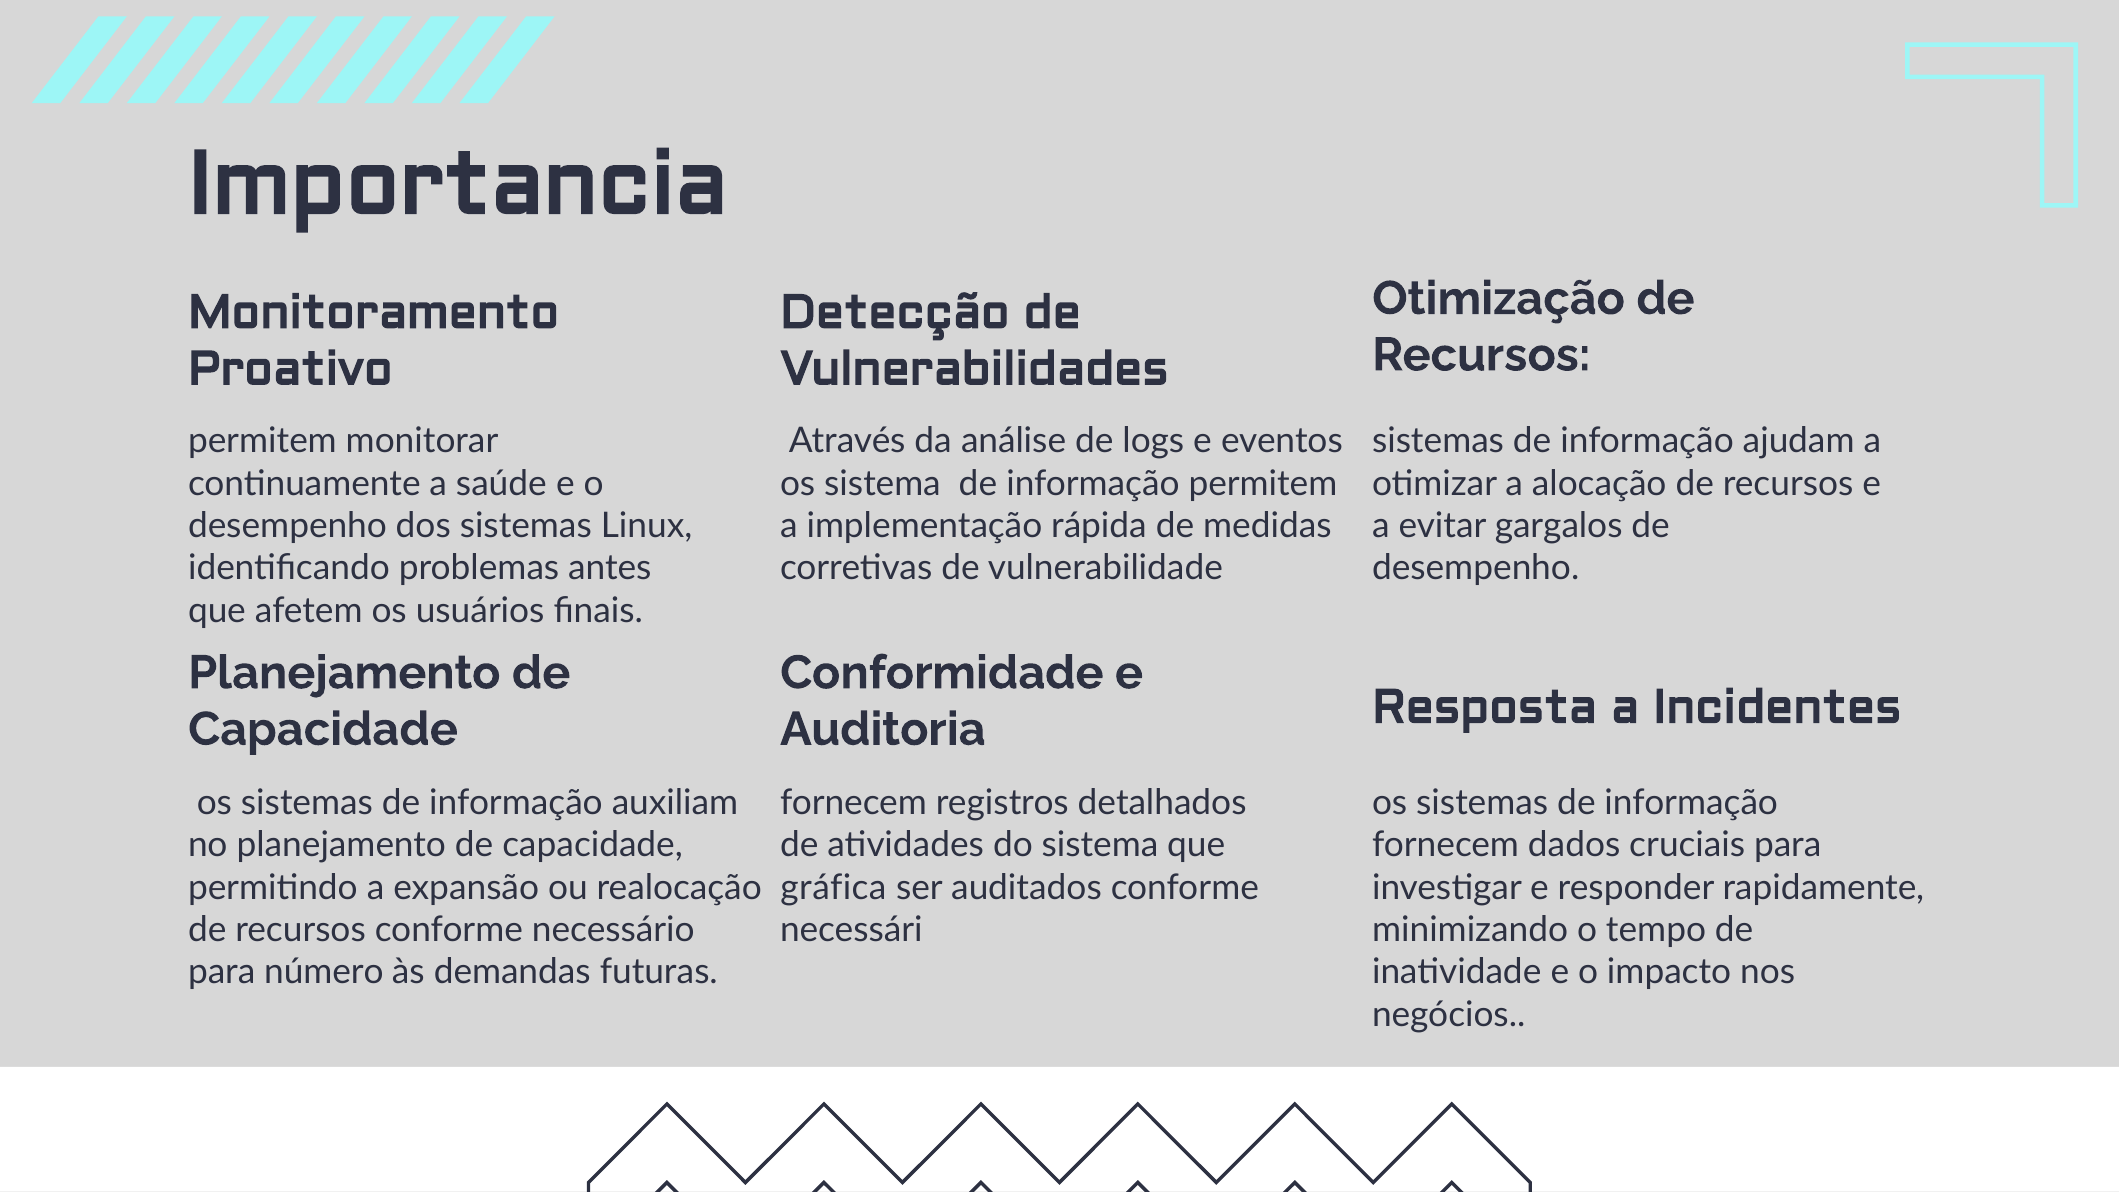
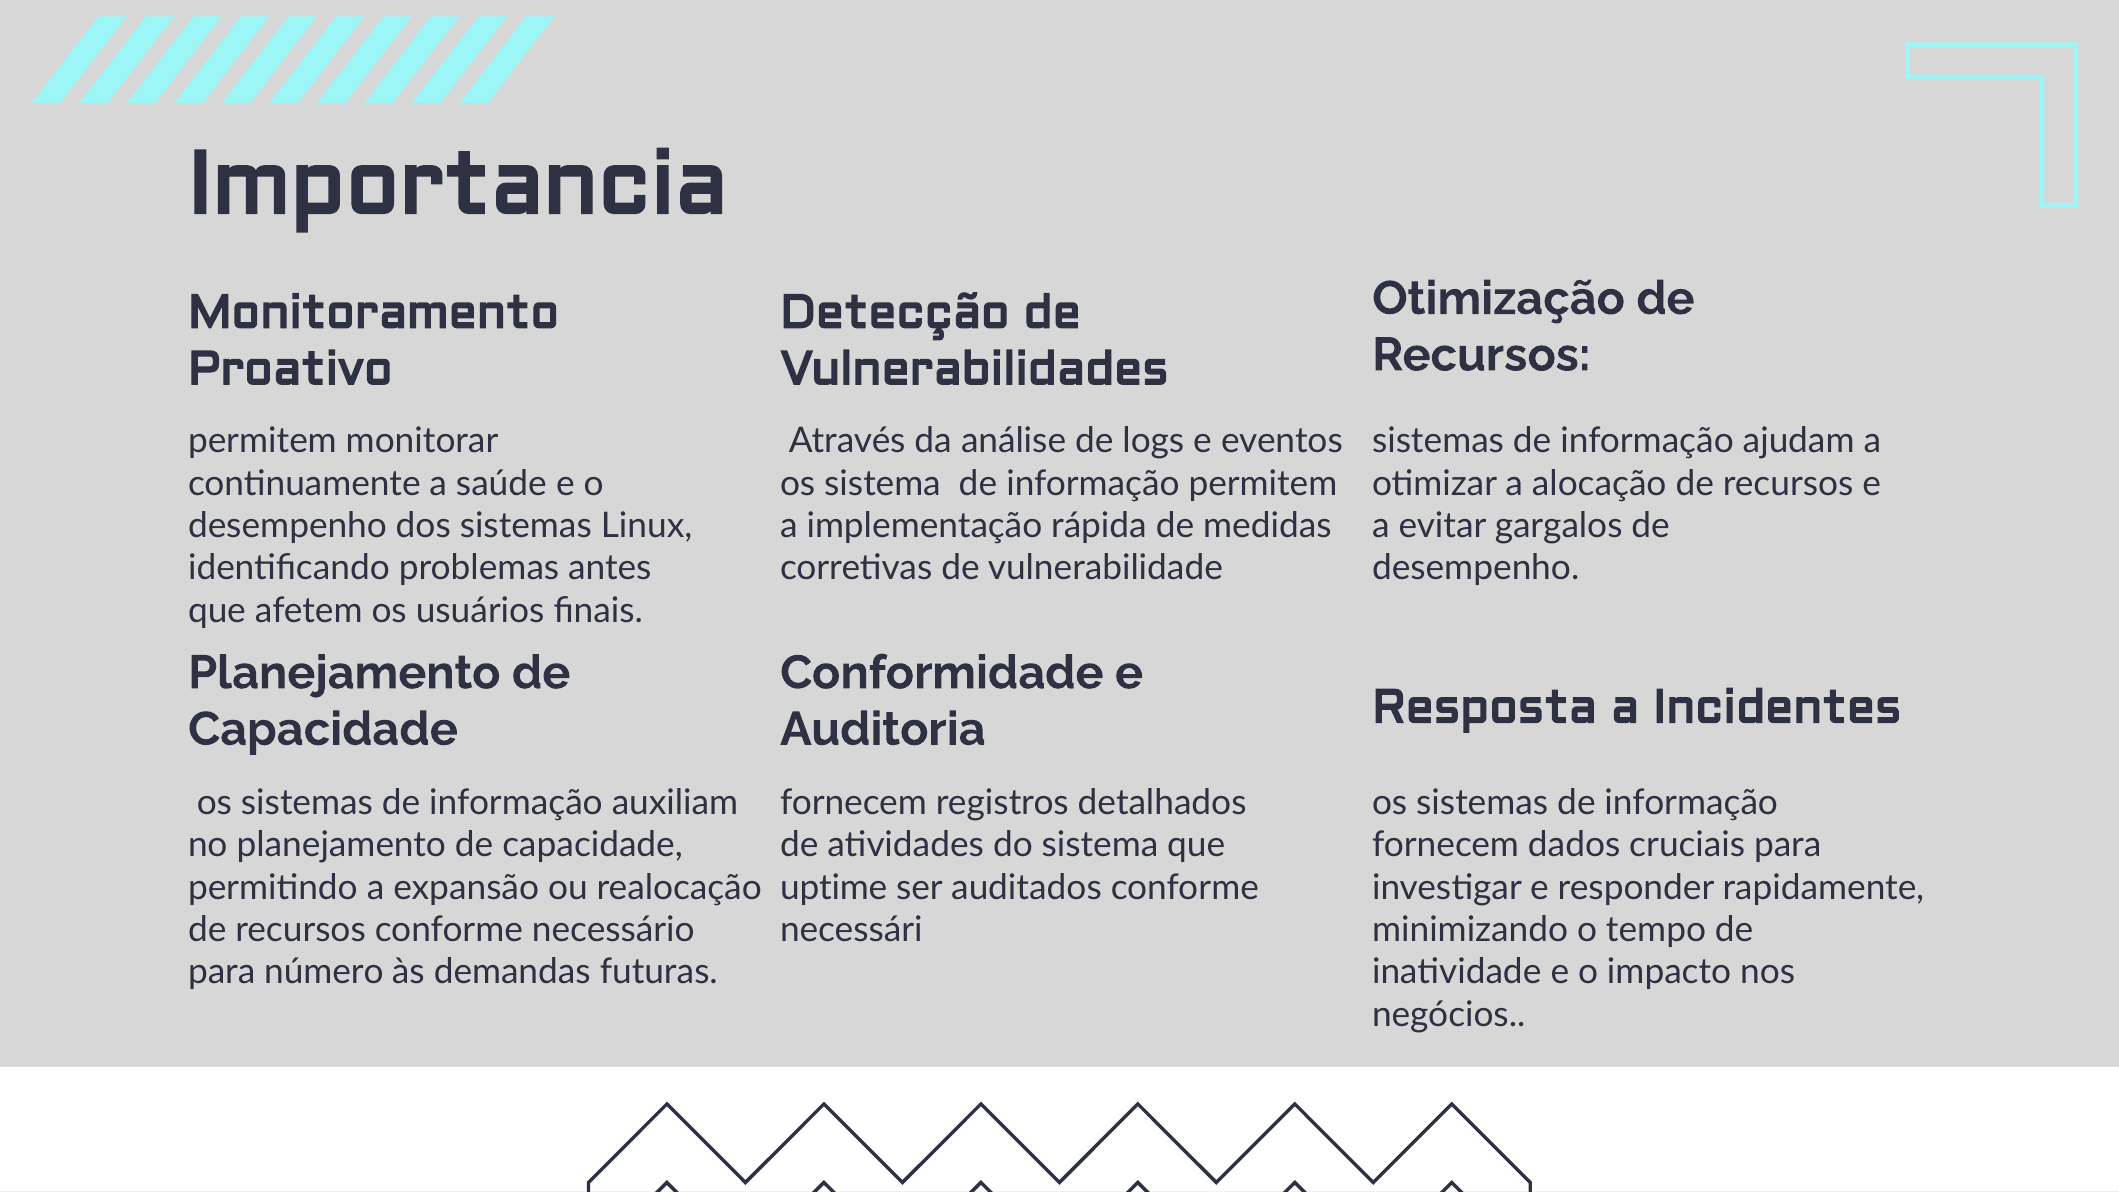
gráfica: gráfica -> uptime (834, 887)
